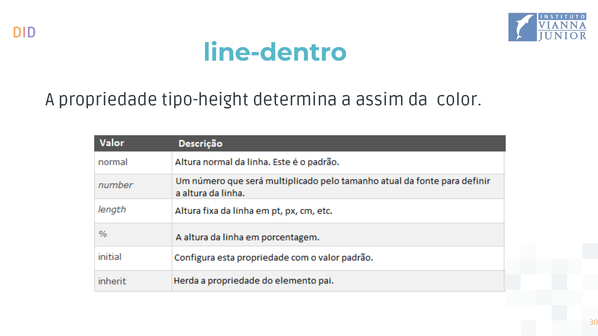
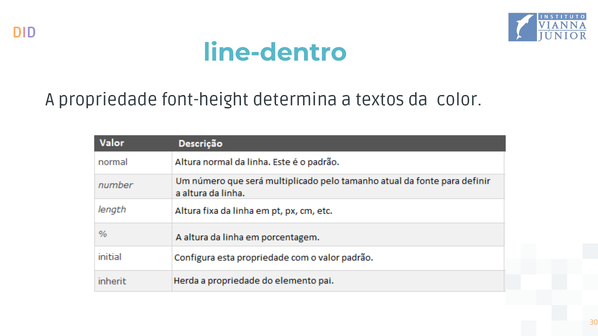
tipo-height: tipo-height -> font-height (205, 100)
assim: assim -> textos (380, 100)
